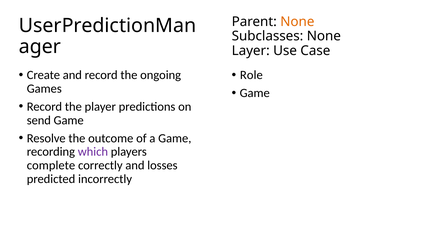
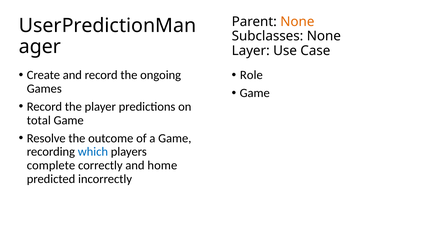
send: send -> total (39, 120)
which colour: purple -> blue (93, 151)
losses: losses -> home (162, 165)
